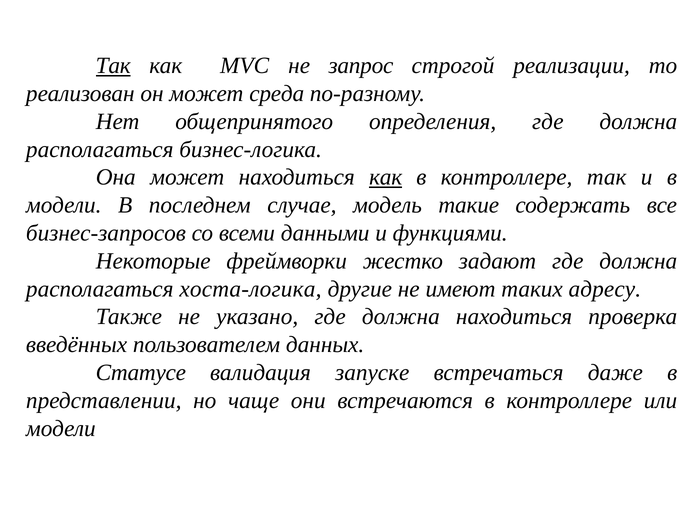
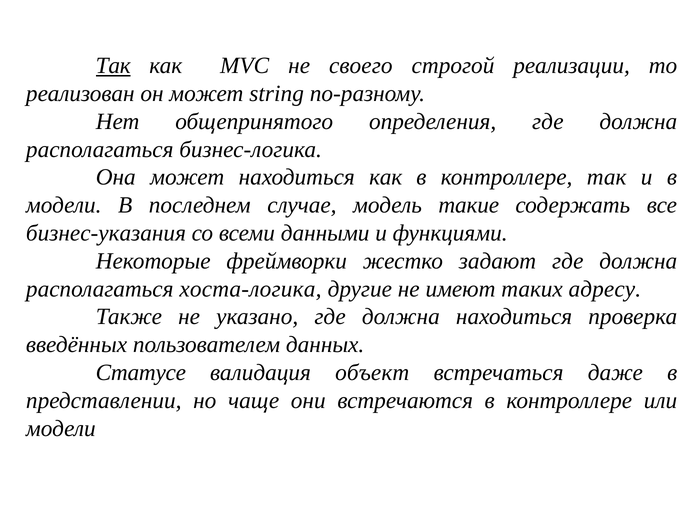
запрос: запрос -> своего (361, 66)
среда: среда -> string (277, 94)
как underline: present -> none (386, 177)
бизнес-запросов: бизнес-запросов -> бизнес-указания (106, 233)
запуске: запуске -> объект (372, 373)
